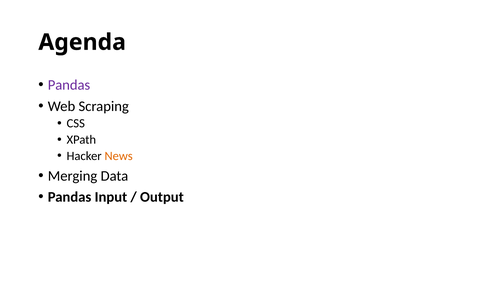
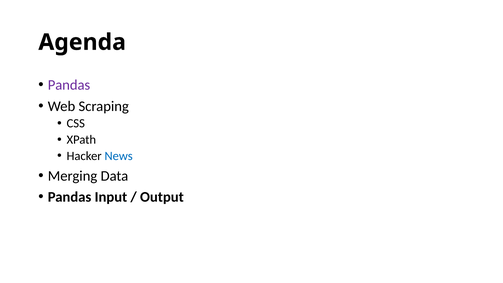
News colour: orange -> blue (119, 156)
